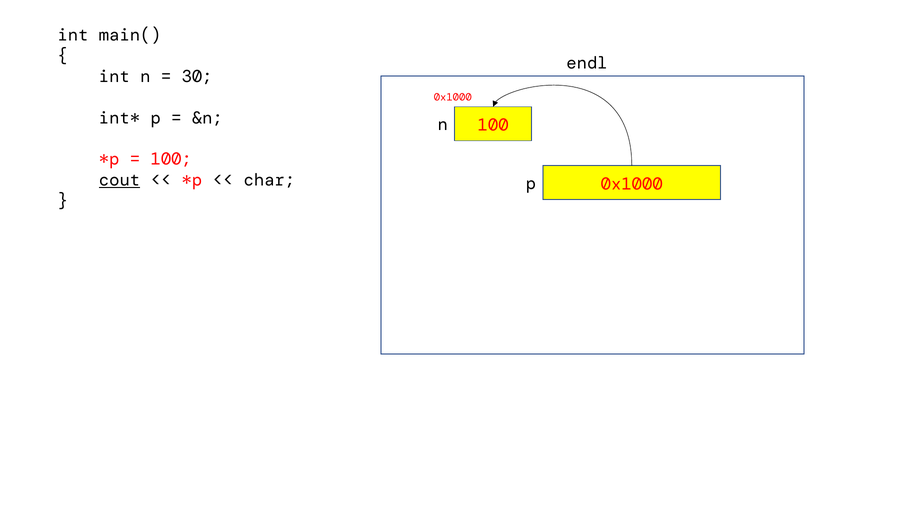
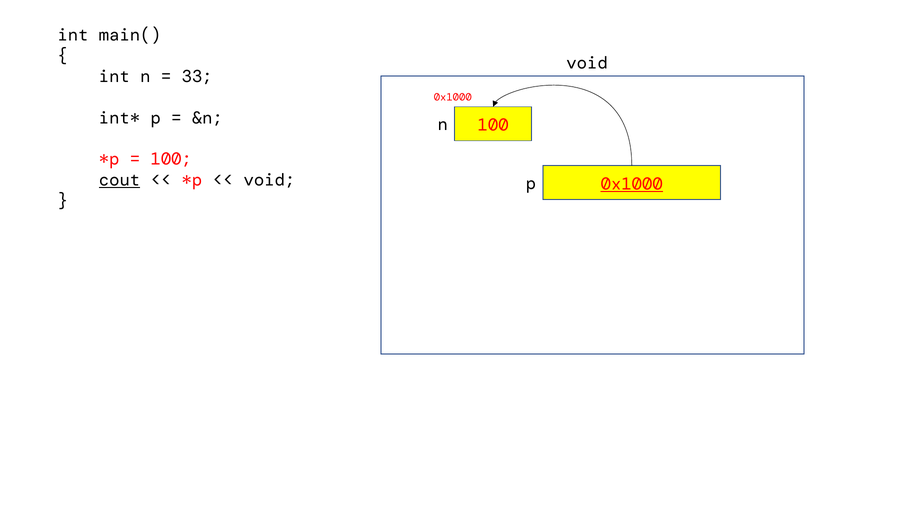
endl: endl -> void (587, 63)
30: 30 -> 33 (197, 76)
char: char -> void (269, 180)
0x1000 underline: none -> present (632, 184)
